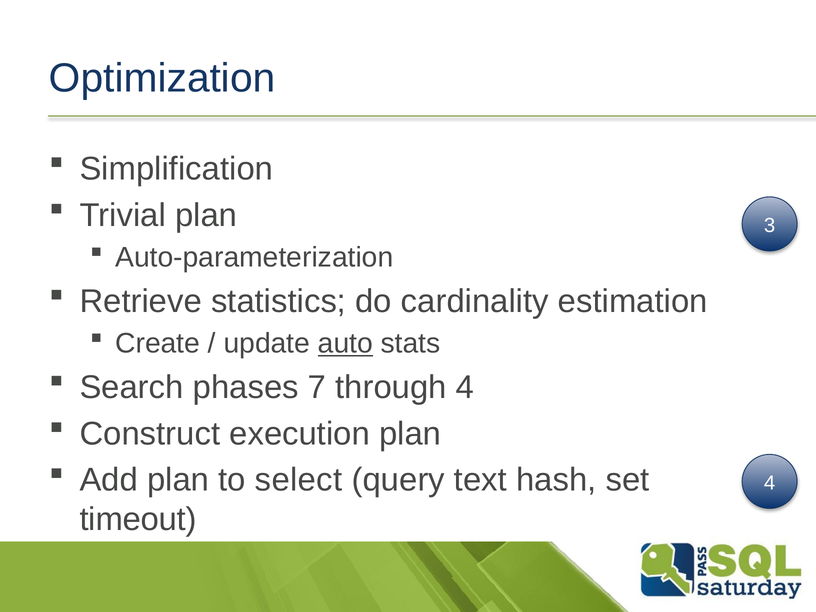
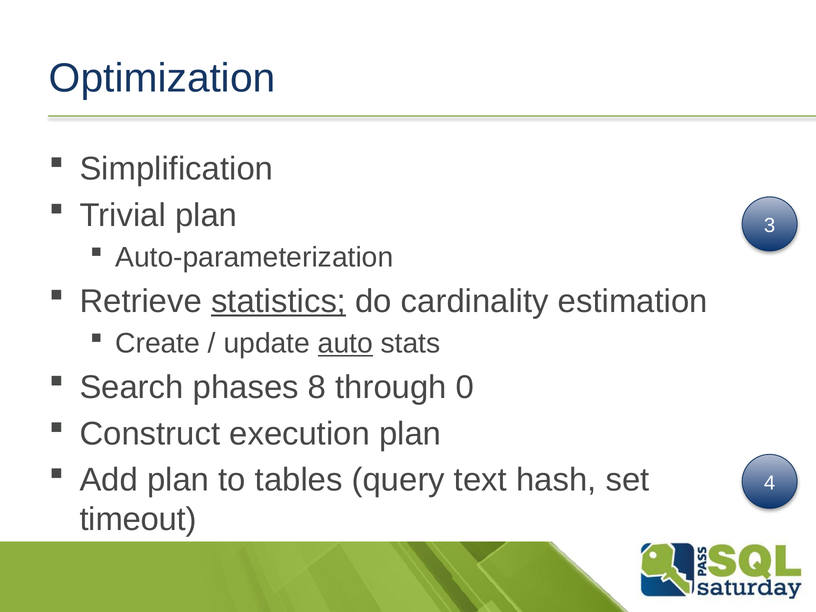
statistics underline: none -> present (279, 301)
7: 7 -> 8 (317, 387)
through 4: 4 -> 0 (465, 387)
select: select -> tables (299, 480)
